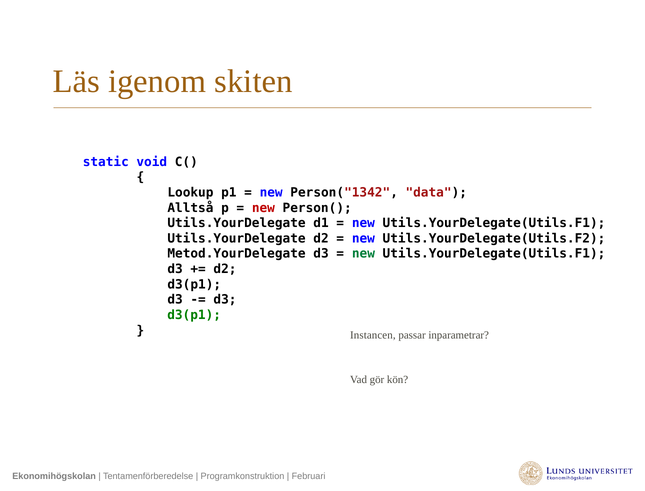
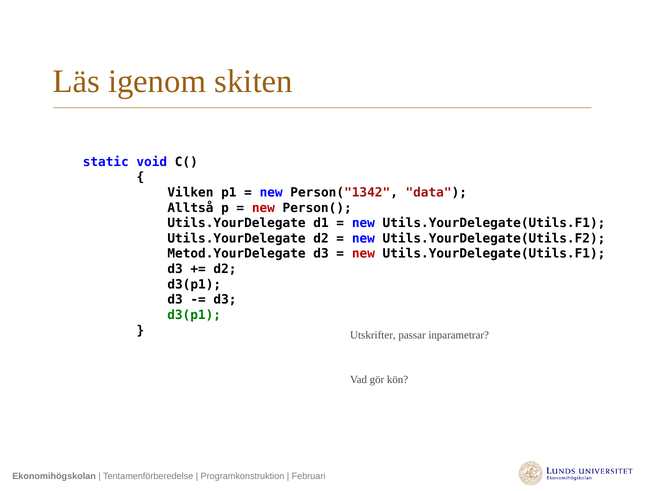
Lookup: Lookup -> Vilken (190, 192)
new colour: green -> red (363, 253)
Instancen: Instancen -> Utskrifter (373, 334)
